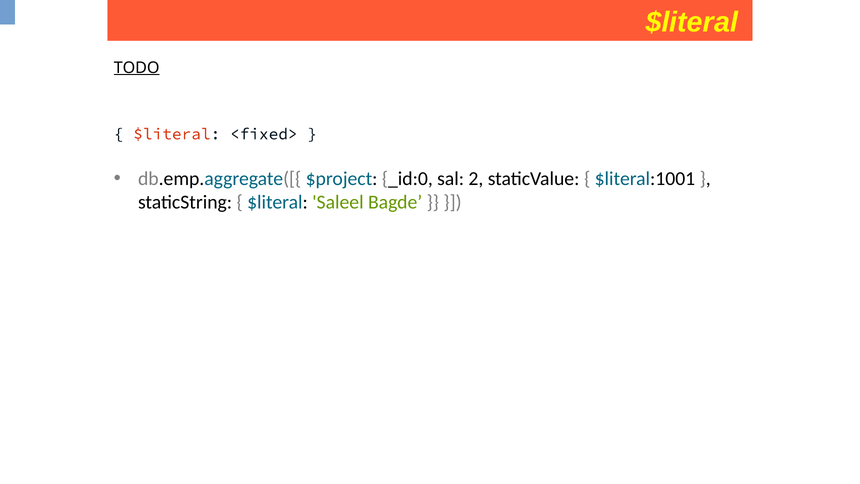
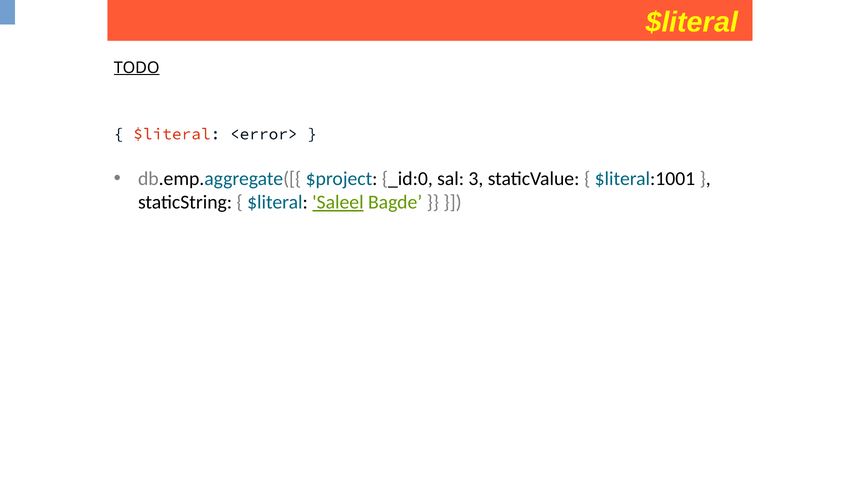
<fixed>: <fixed> -> <error> (264, 134)
2: 2 -> 3 (476, 179)
Saleel underline: none -> present (338, 202)
